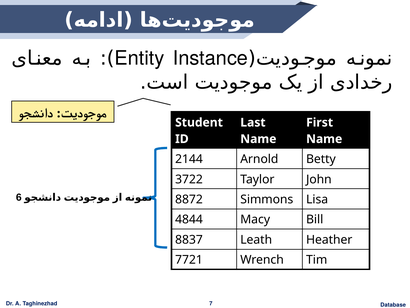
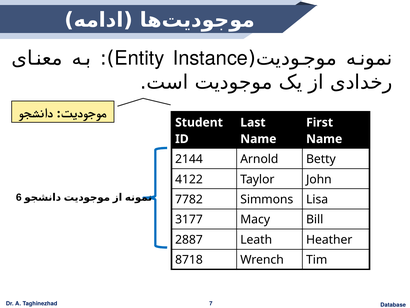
3722: 3722 -> 4122 (189, 179)
8872: 8872 -> 7782 (189, 199)
4844: 4844 -> 3177 (189, 219)
8837: 8837 -> 2887 (189, 239)
7721: 7721 -> 8718 (189, 260)
